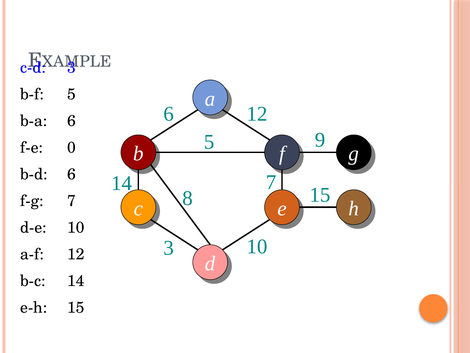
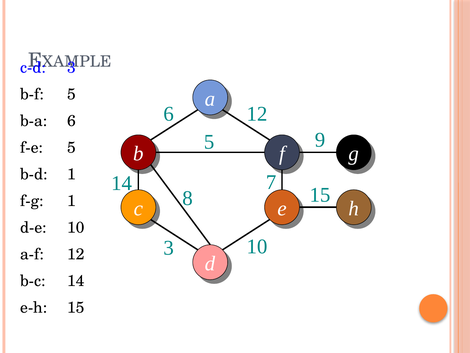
f-e 0: 0 -> 5 (72, 148)
b-d 6: 6 -> 1 (72, 174)
f-g 7: 7 -> 1 (72, 201)
